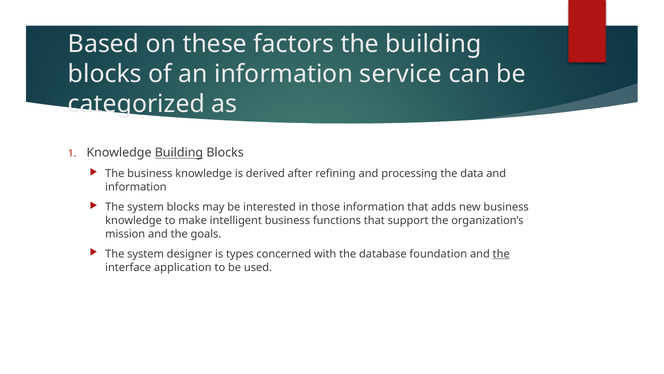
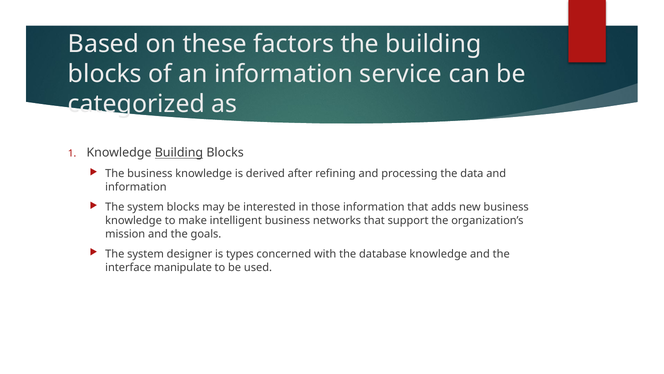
functions: functions -> networks (337, 220)
database foundation: foundation -> knowledge (438, 254)
the underline: present -> none (501, 254)
application: application -> manipulate (183, 267)
